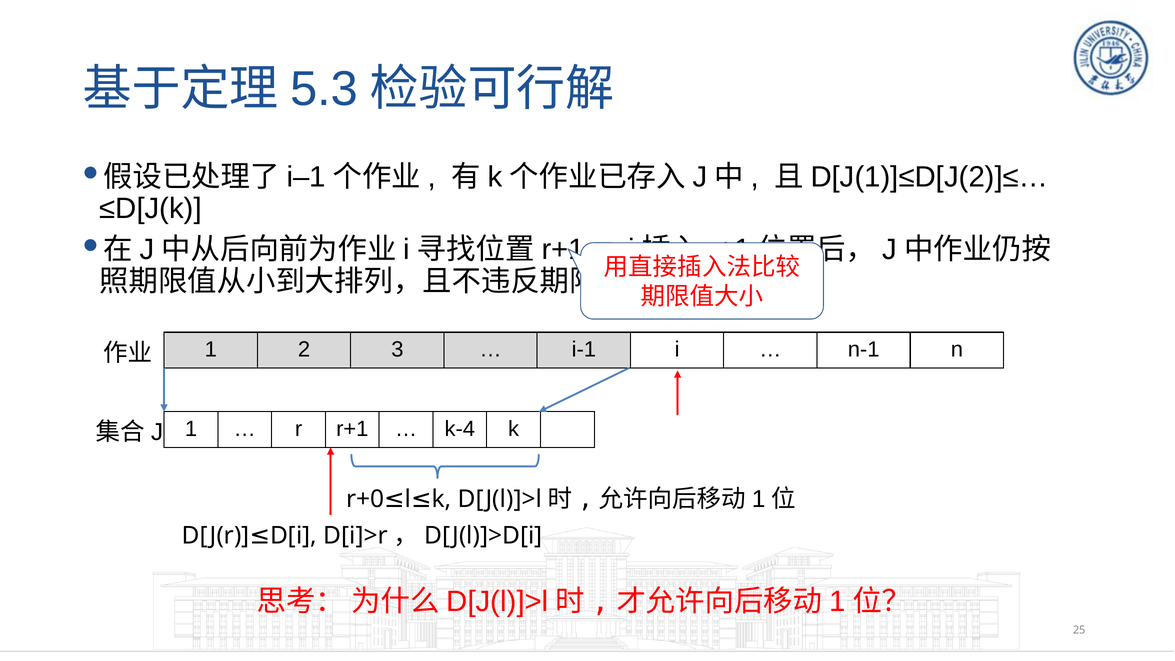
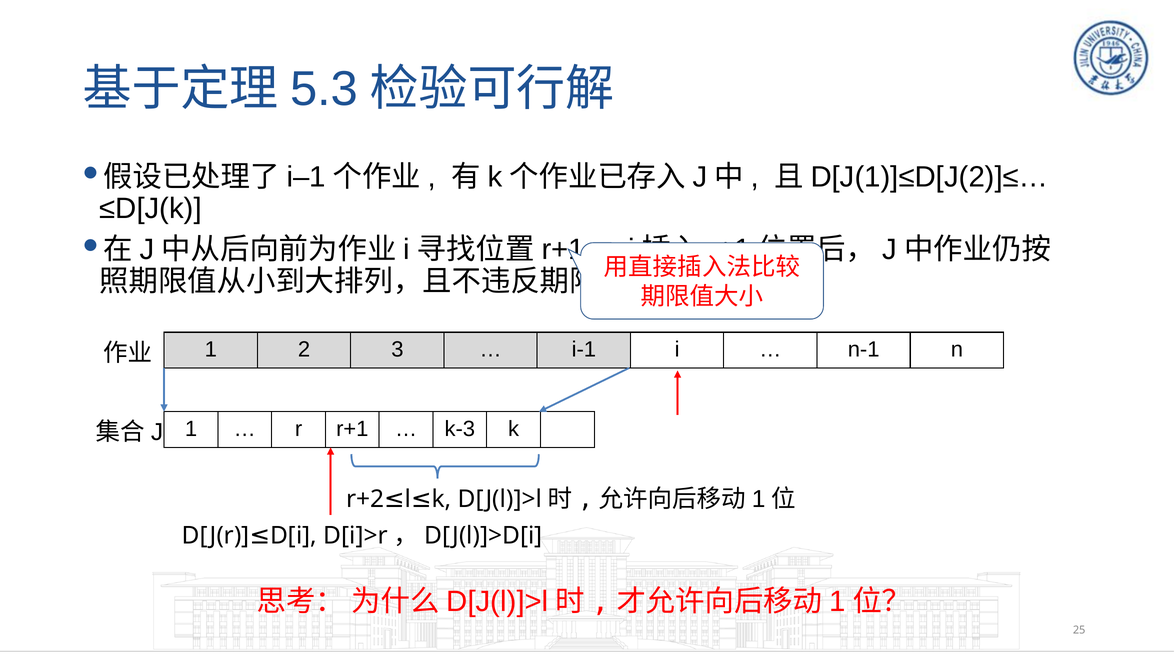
k-4: k-4 -> k-3 (460, 429)
r+0: r+0 -> r+2 (365, 499)
